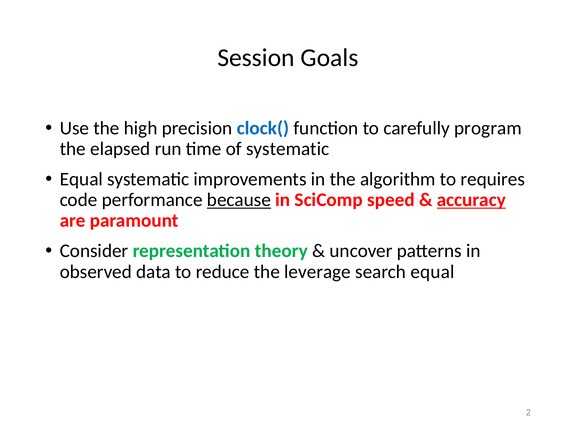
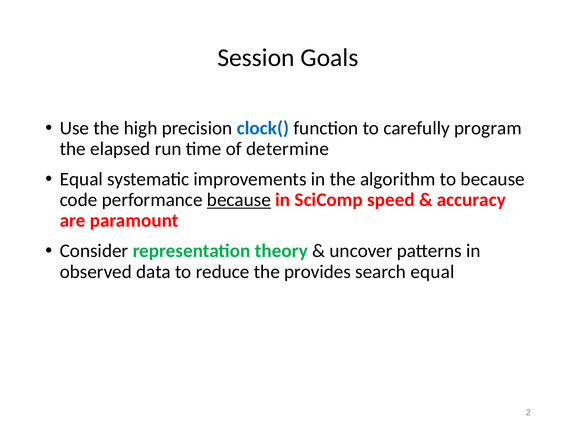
of systematic: systematic -> determine (288, 149)
to requires: requires -> because (493, 179)
accuracy underline: present -> none (471, 200)
leverage: leverage -> provides (318, 272)
